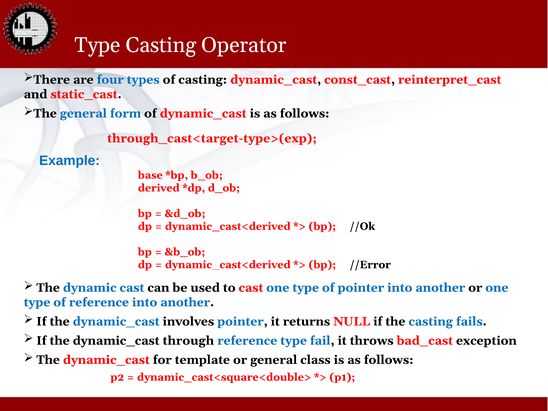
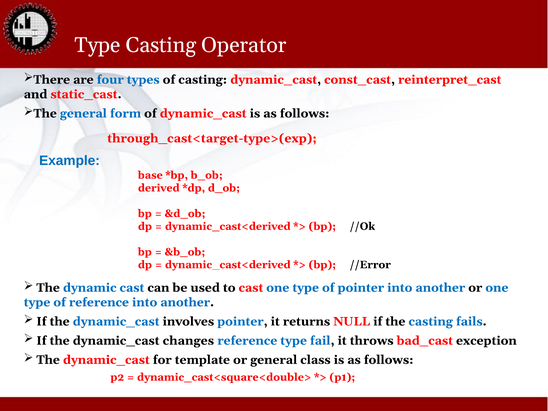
through: through -> changes (188, 341)
